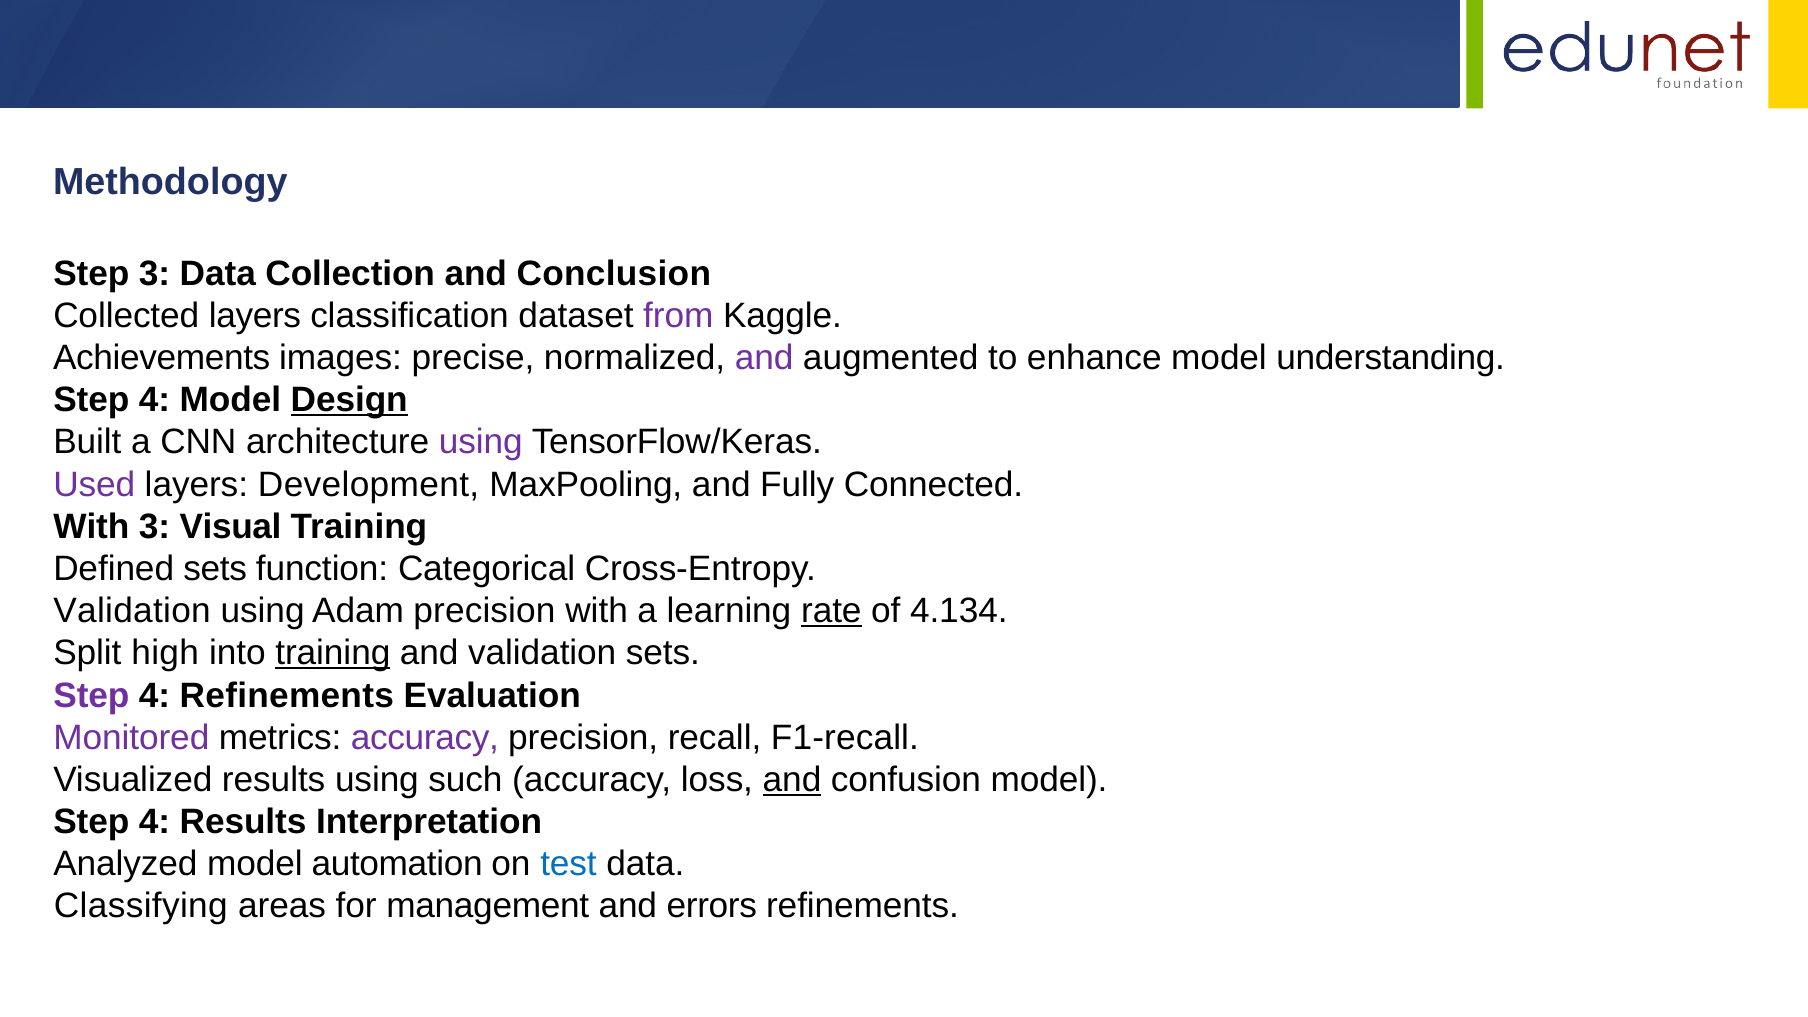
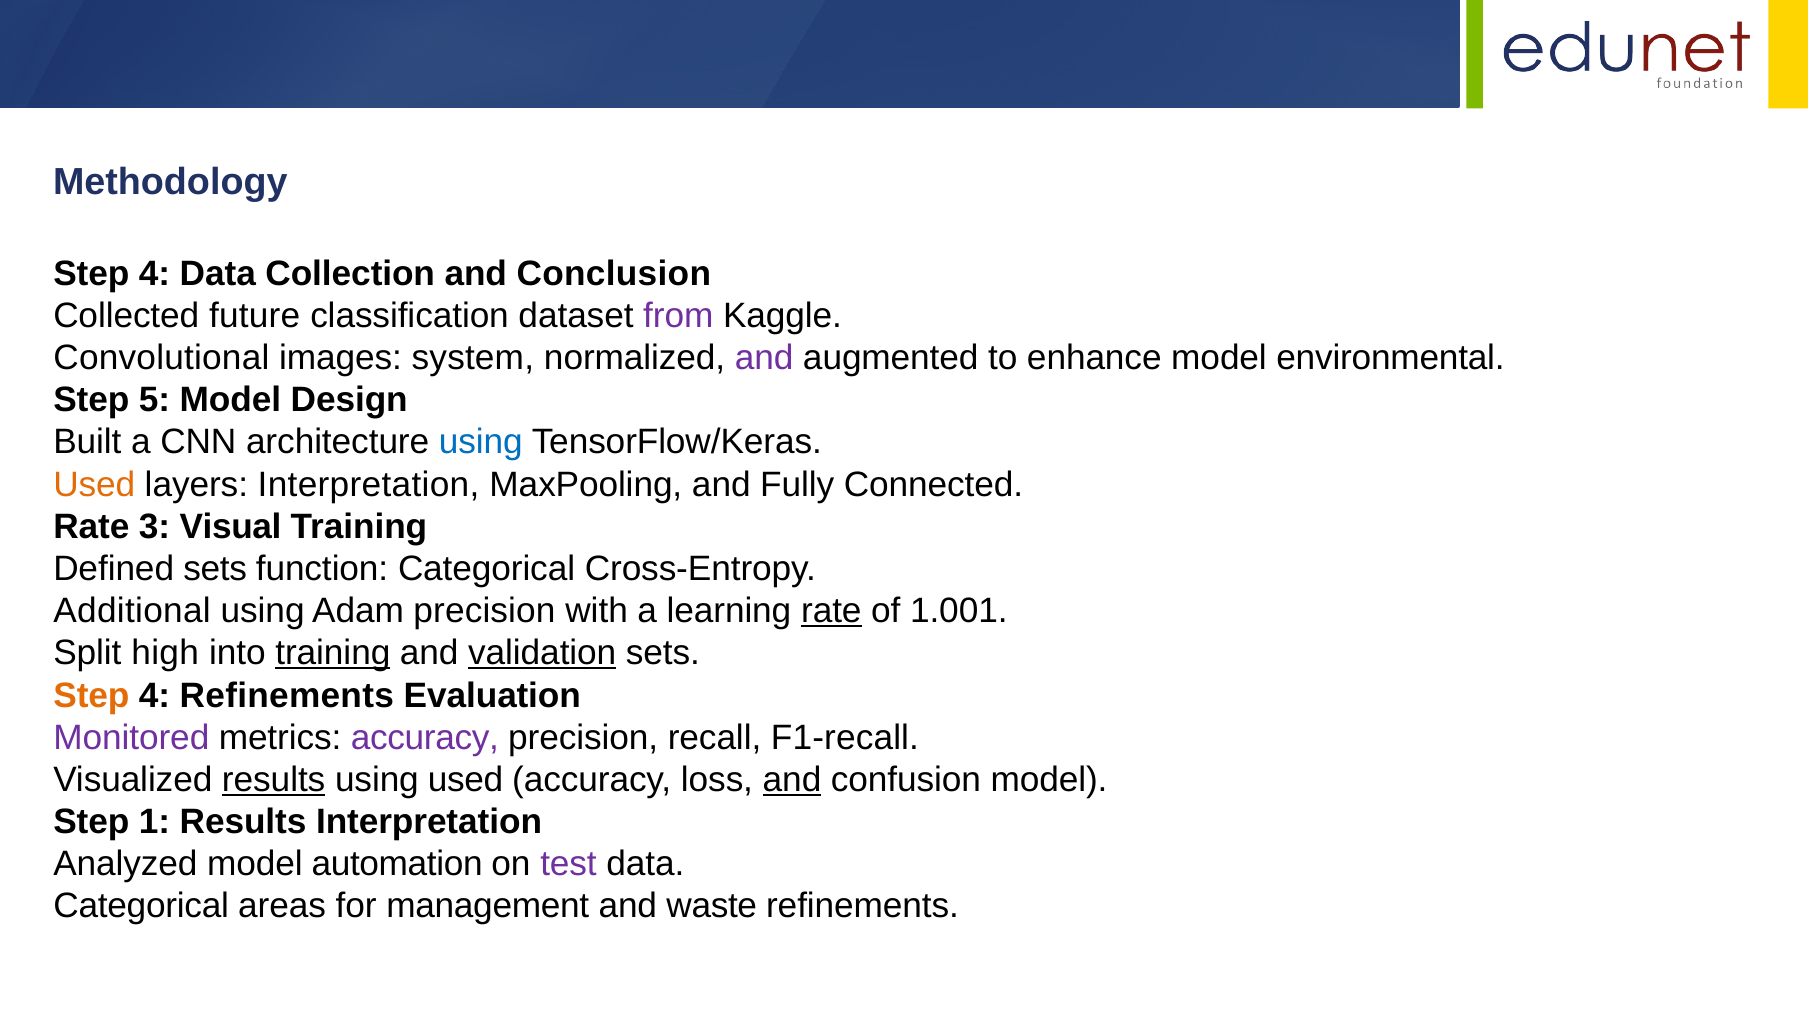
3: 3 -> 4 (155, 274)
Collected layers: layers -> future (255, 316)
Achievements: Achievements -> Convolutional (161, 358)
precise: precise -> system (473, 358)
understanding: understanding -> environmental (1390, 358)
4: 4 -> 5 (155, 400)
Design underline: present -> none (349, 400)
using colour: purple -> blue (481, 442)
Used colour: purple -> orange (94, 485)
layers Development: Development -> Interpretation (369, 485)
With: With -> Rate (91, 527)
Validation: Validation -> Additional (132, 611)
4.134: 4.134 -> 1.001 (959, 611)
validation underline: none -> present (542, 653)
Step colour: purple -> orange (91, 695)
results underline: none -> present (274, 780)
using such: such -> used (466, 780)
4: 4 -> 1 (155, 822)
test colour: blue -> purple (568, 864)
Classifying: Classifying -> Categorical (141, 906)
errors: errors -> waste (712, 906)
